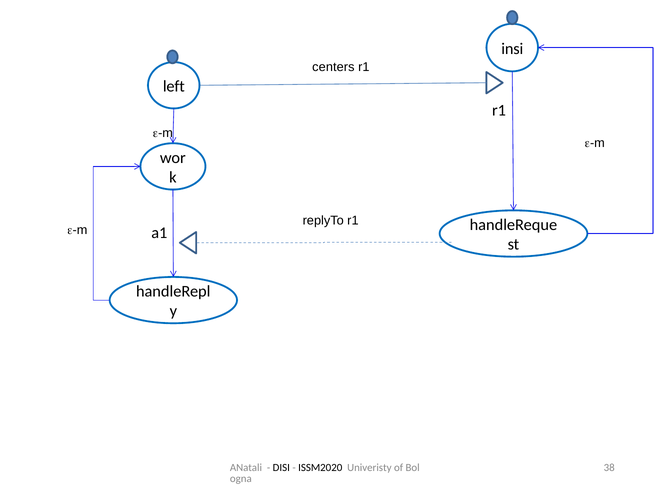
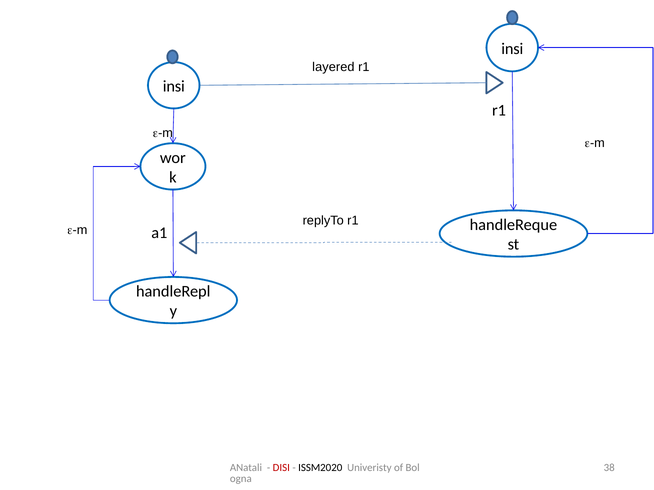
centers: centers -> layered (333, 67)
left: left -> insi (174, 86)
DISI colour: black -> red (281, 468)
